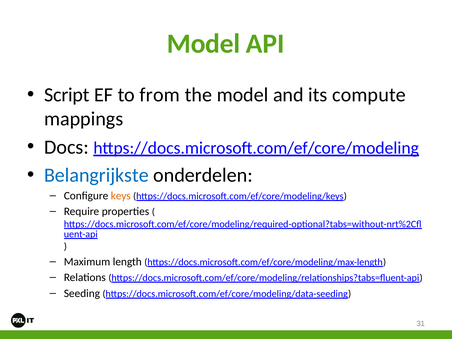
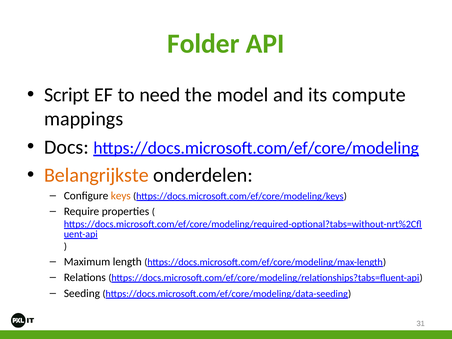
Model: Model -> Folder (203, 44)
from: from -> need (160, 95)
Belangrijkste colour: blue -> orange (96, 175)
